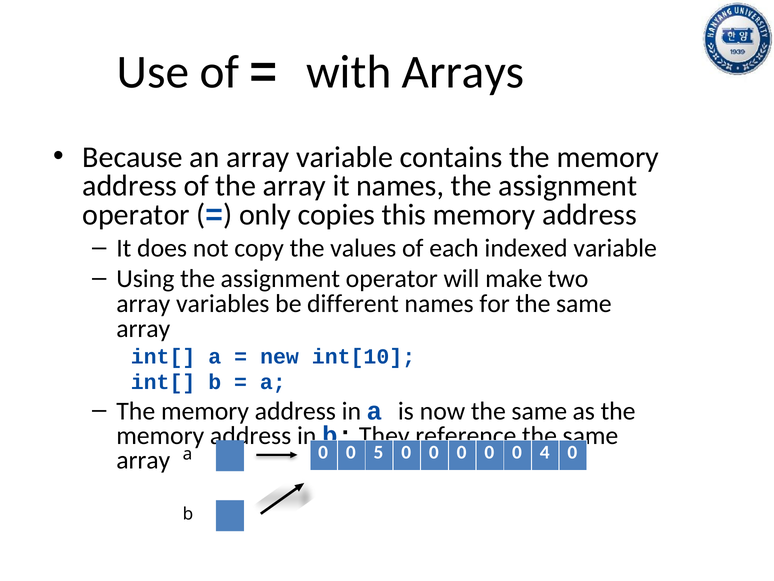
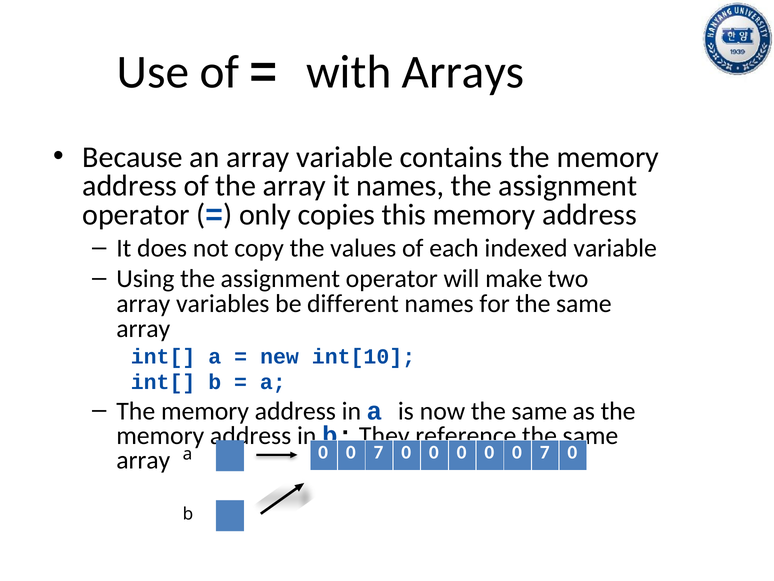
a 0 0 5: 5 -> 7 (378, 452)
0 0 0 4: 4 -> 7 (545, 452)
